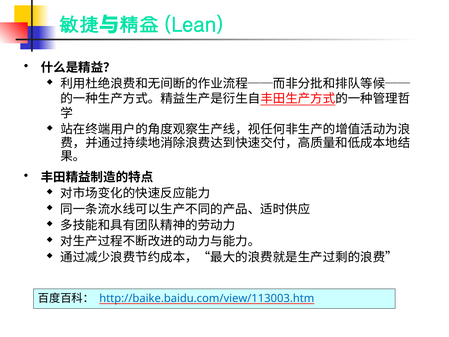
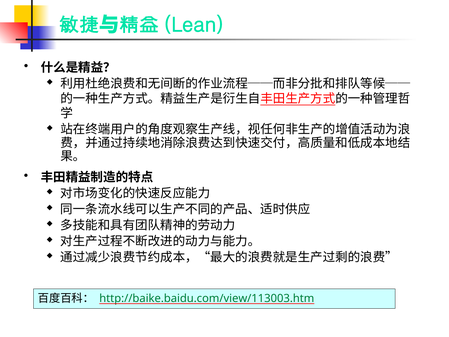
http://baike.baidu.com/view/113003.htm colour: blue -> green (207, 298)
